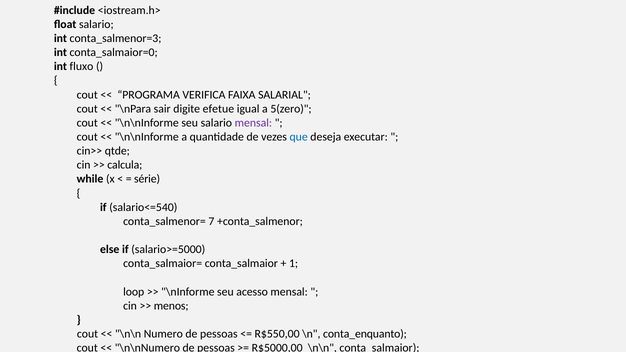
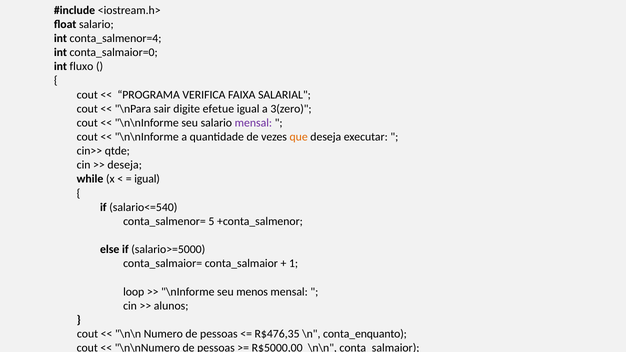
conta_salmenor=3: conta_salmenor=3 -> conta_salmenor=4 (116, 38)
5(zero: 5(zero -> 3(zero (291, 109)
que colour: blue -> orange (299, 137)
calcula: calcula -> deseja (125, 165)
série: série -> igual (147, 179)
7: 7 -> 5 (211, 221)
acesso: acesso -> menos (252, 292)
menos: menos -> alunos (171, 306)
R$550,00: R$550,00 -> R$476,35 (277, 334)
